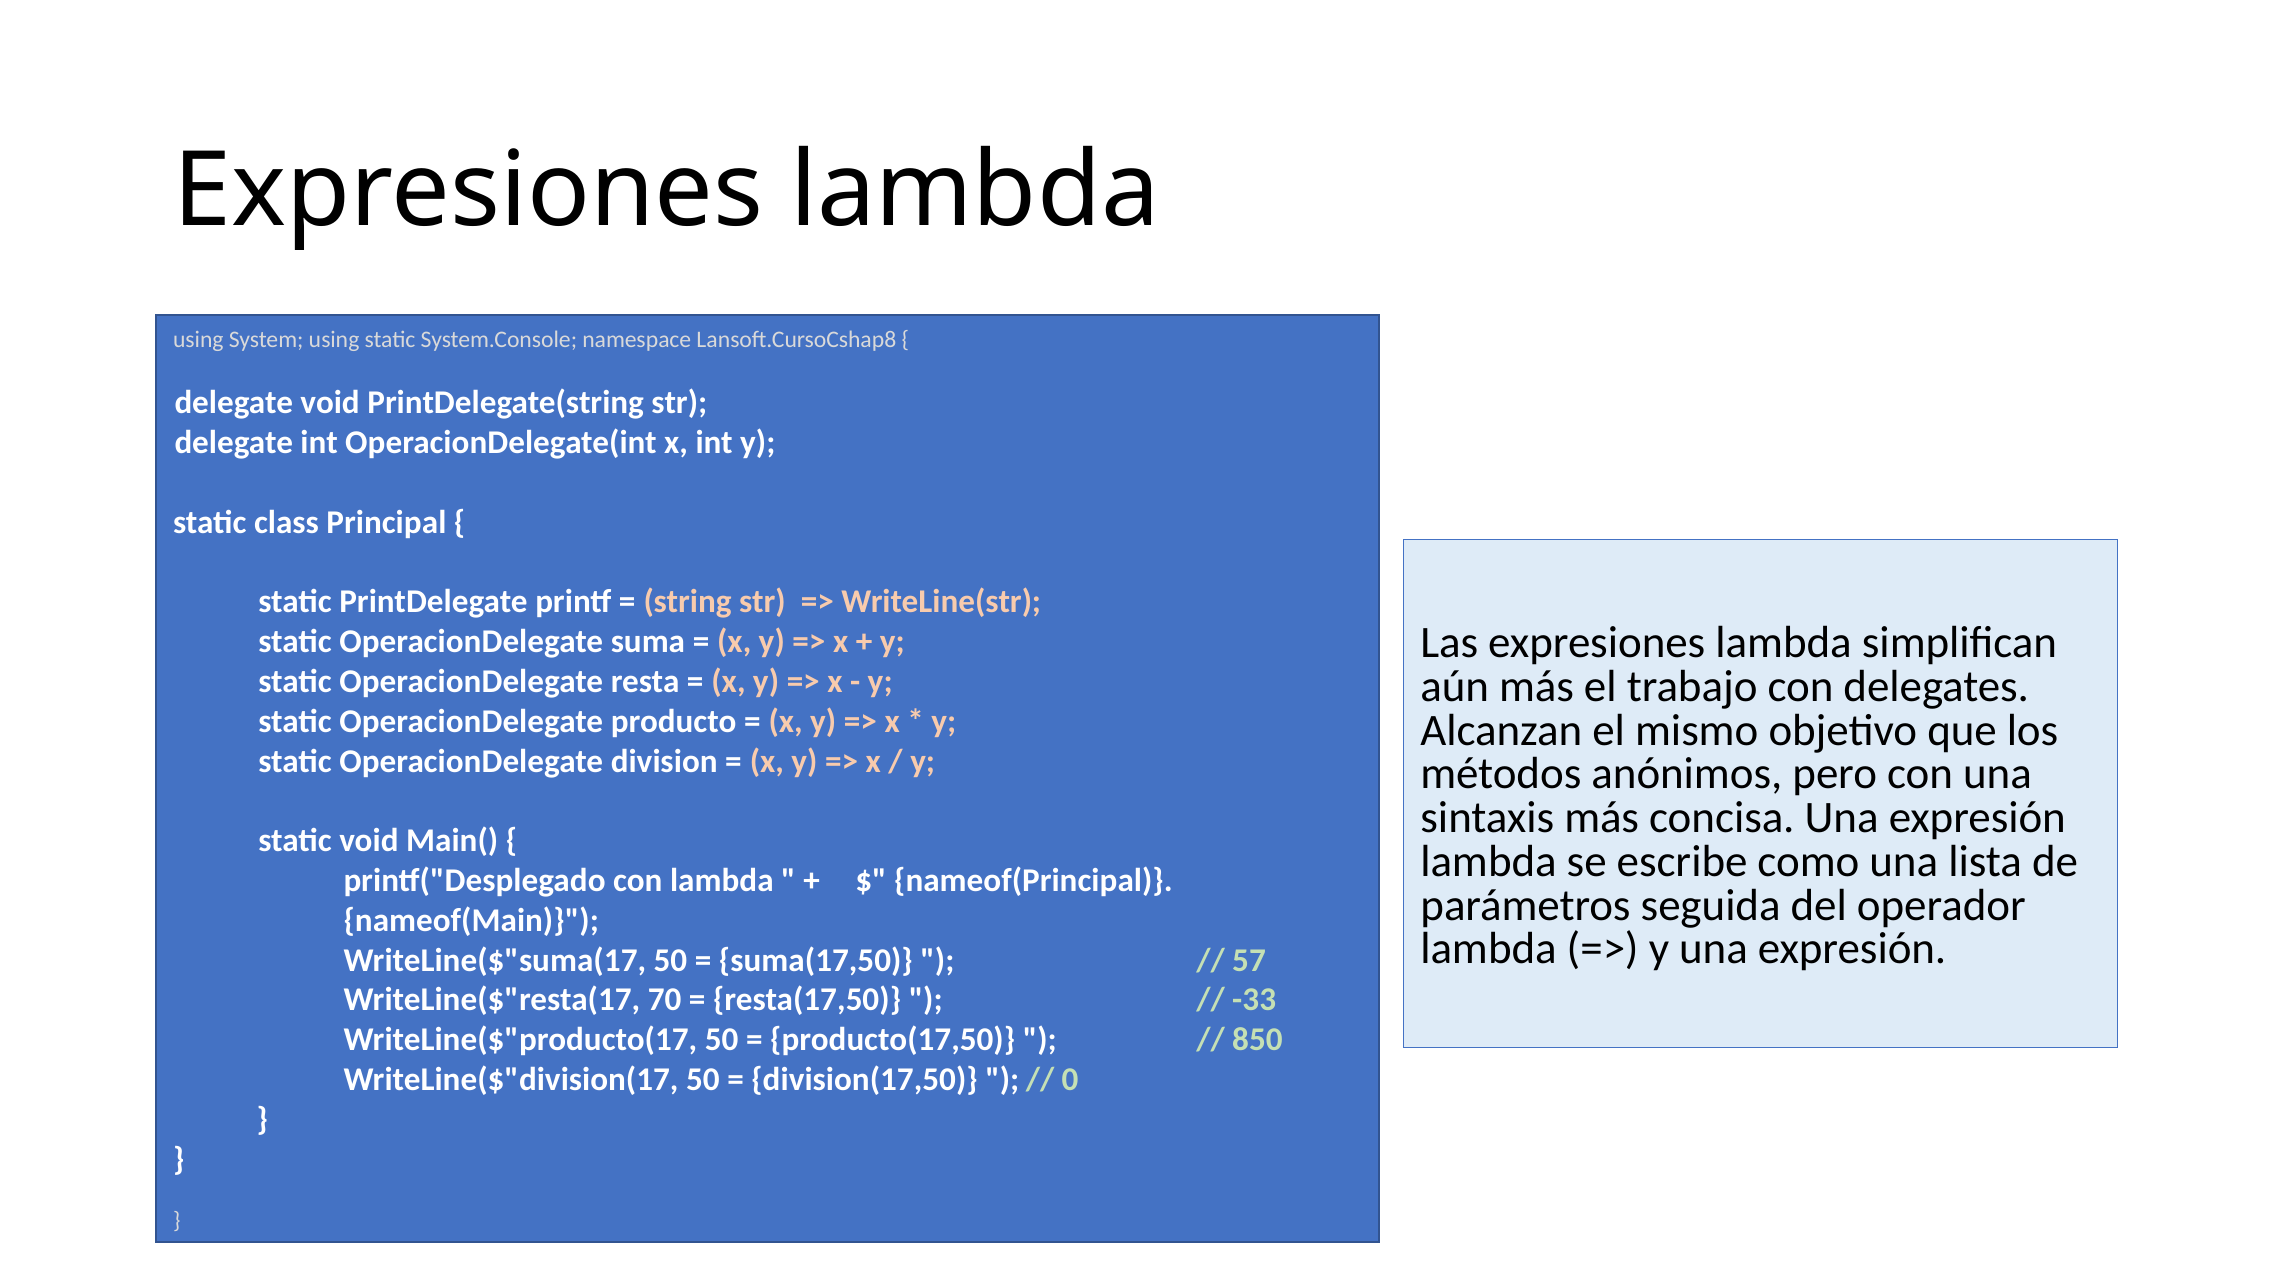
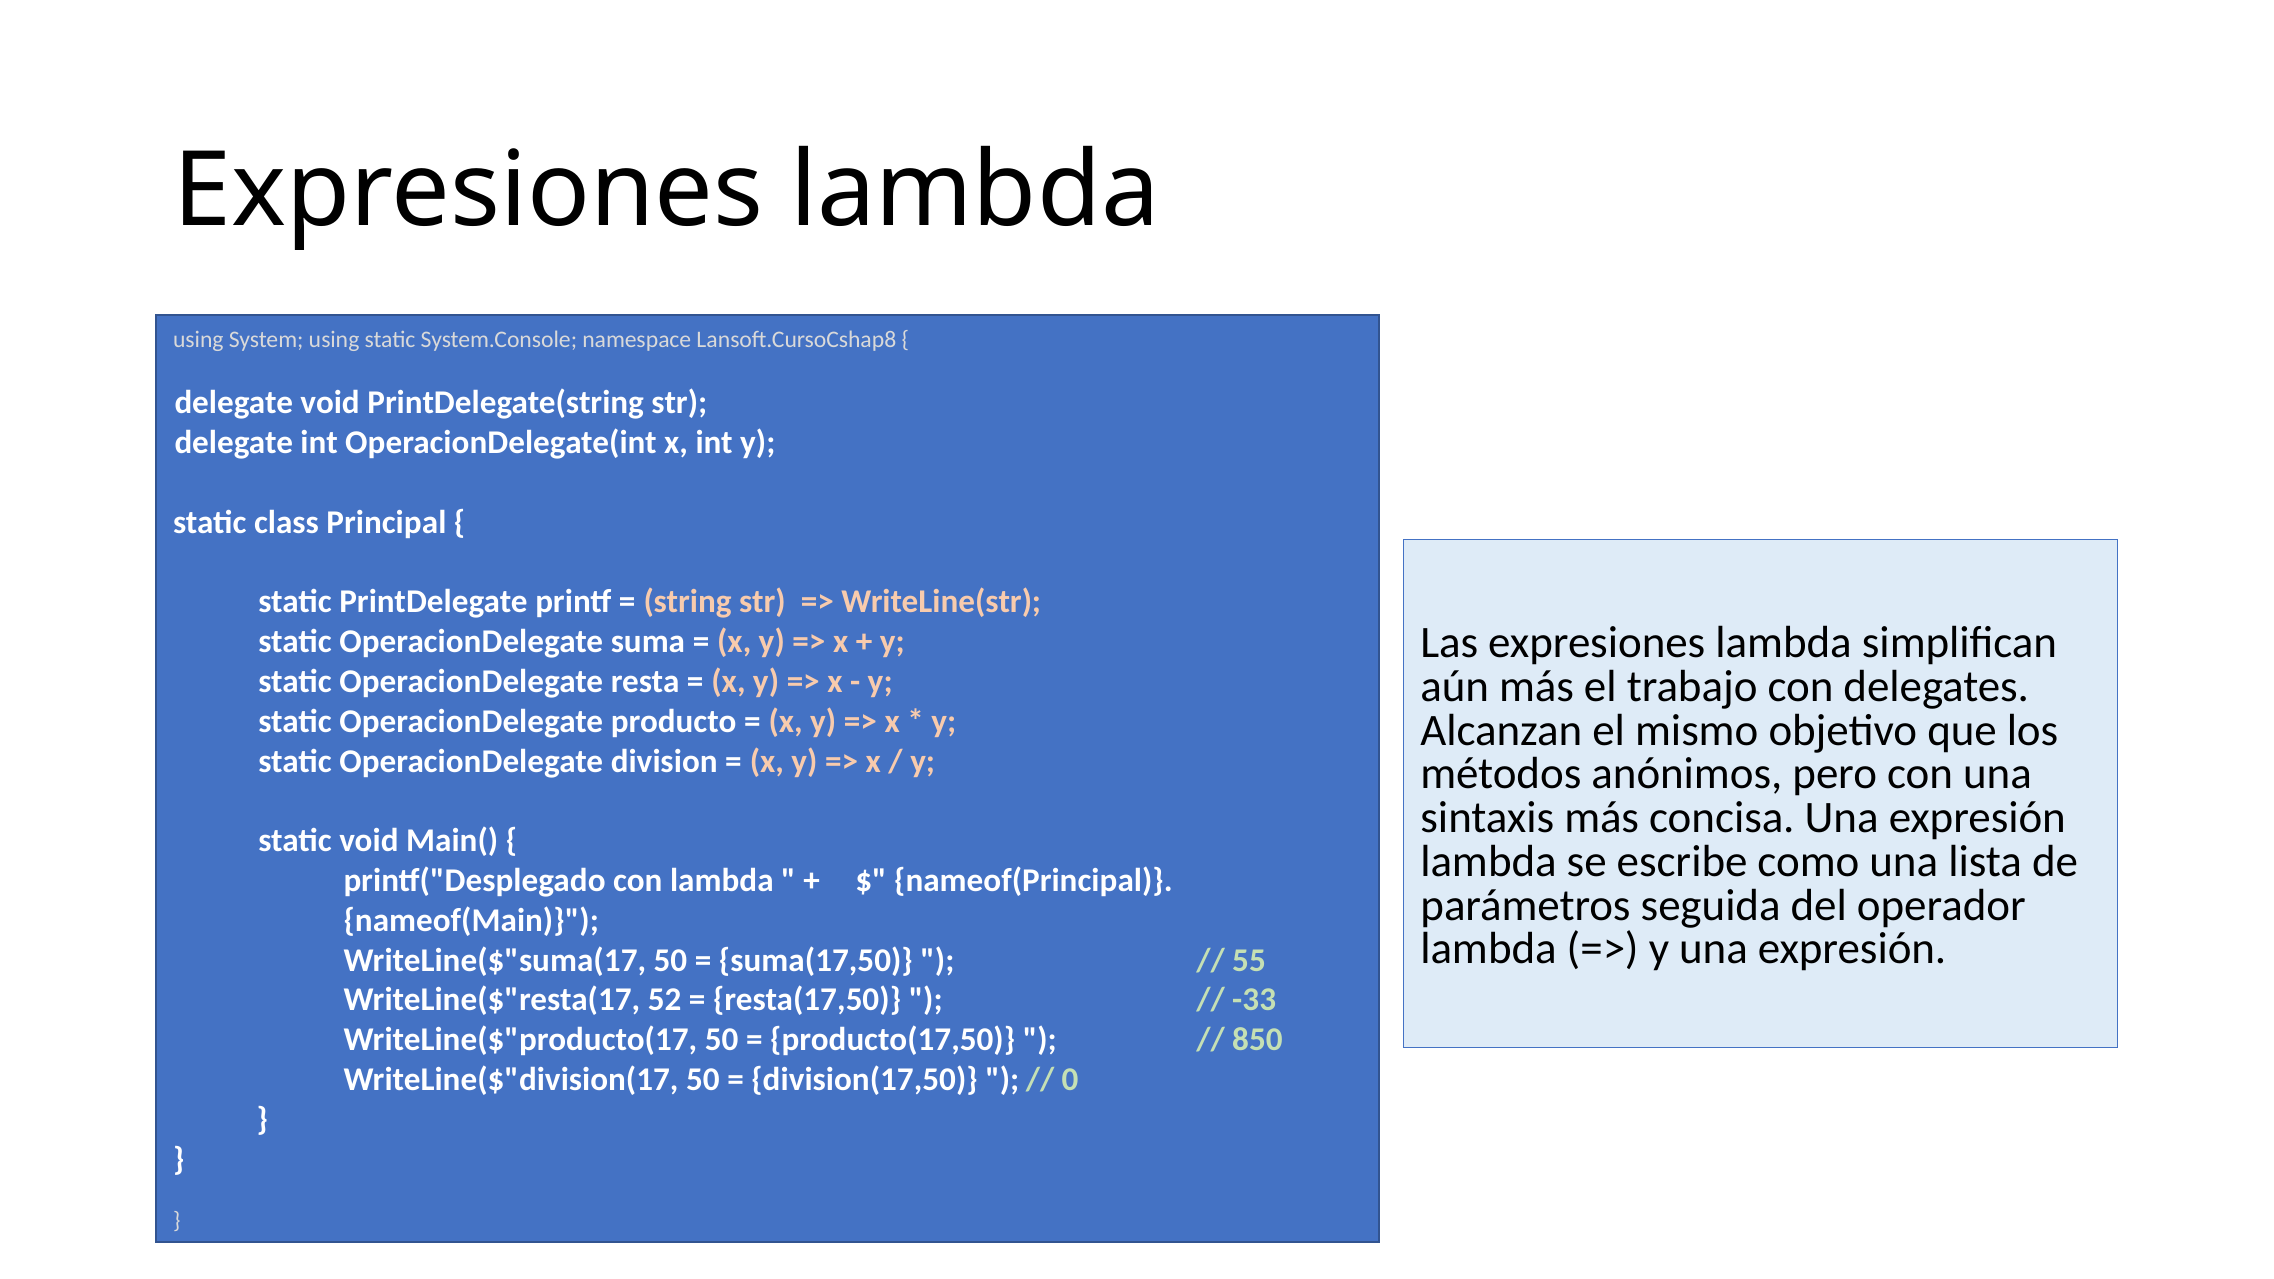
57: 57 -> 55 (1249, 960)
70: 70 -> 52 (665, 1000)
